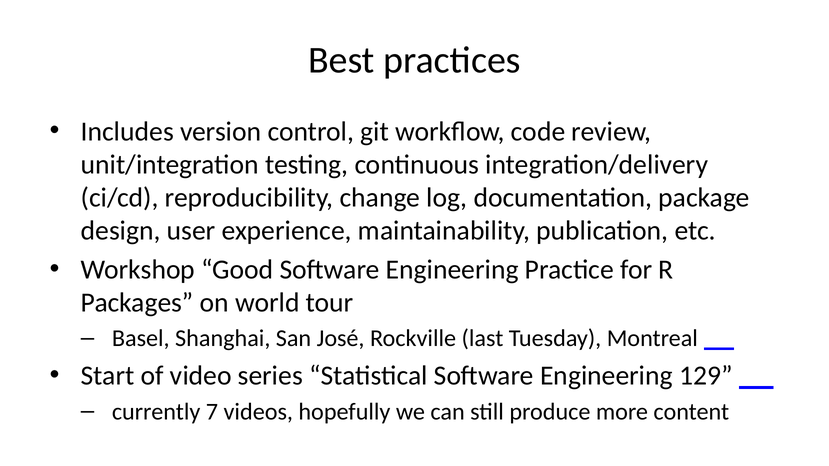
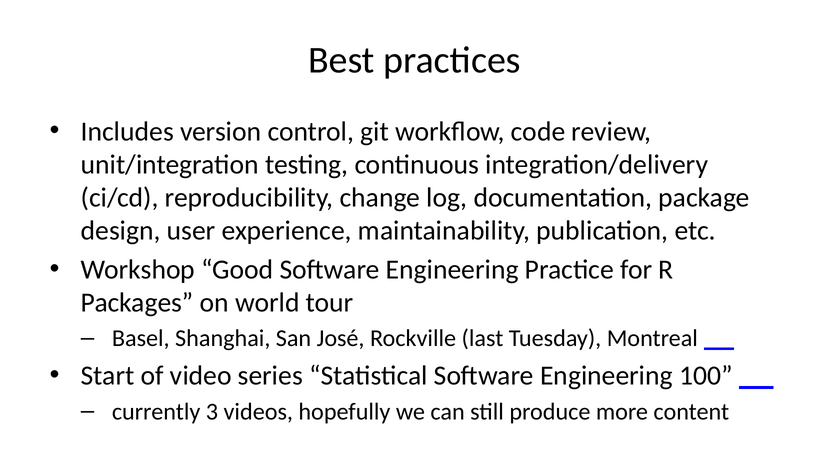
129: 129 -> 100 (706, 376)
7: 7 -> 3 (212, 412)
